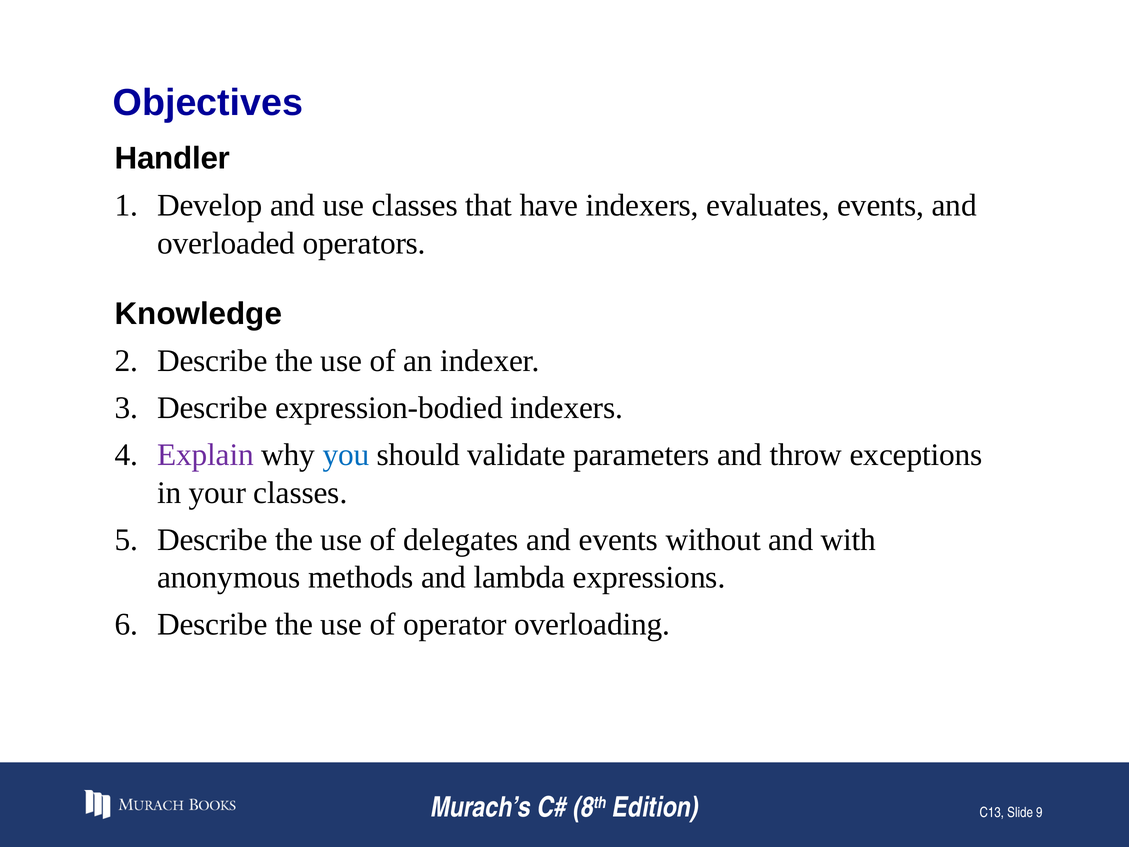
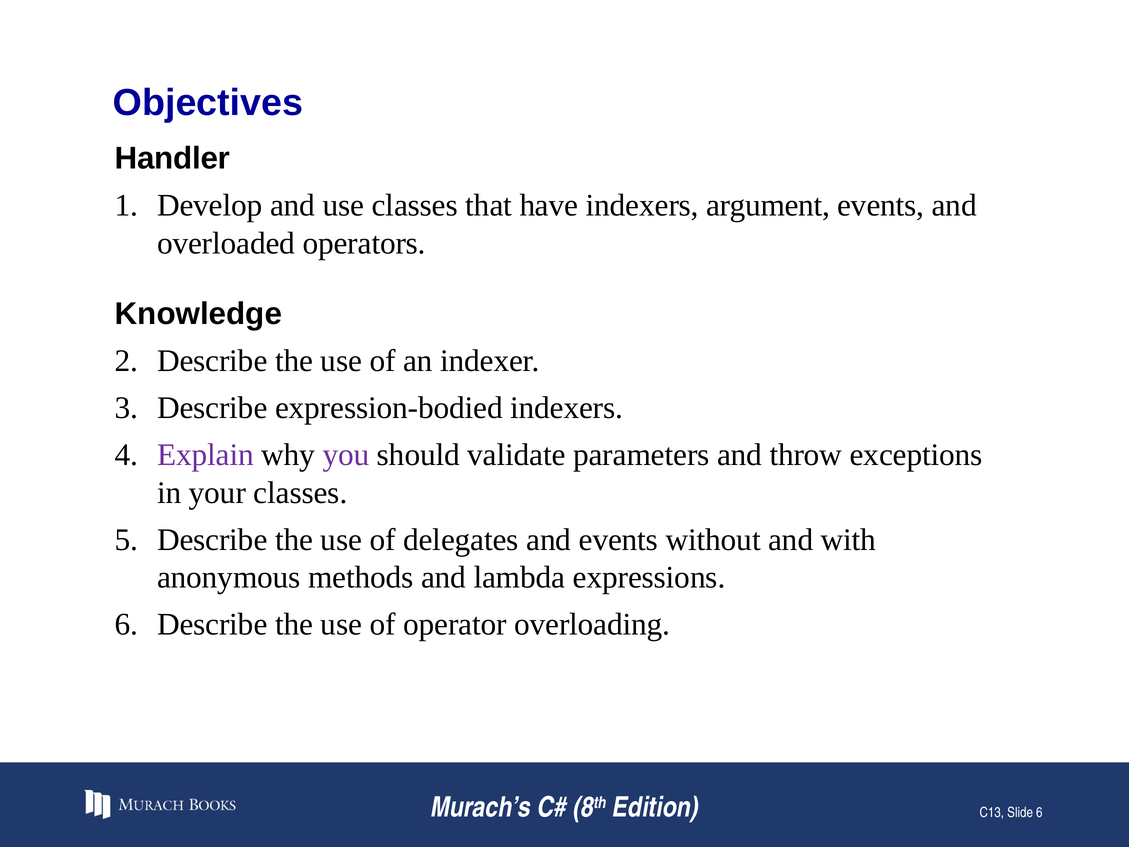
evaluates: evaluates -> argument (768, 205)
you colour: blue -> purple (346, 455)
Slide 9: 9 -> 6 (1039, 812)
